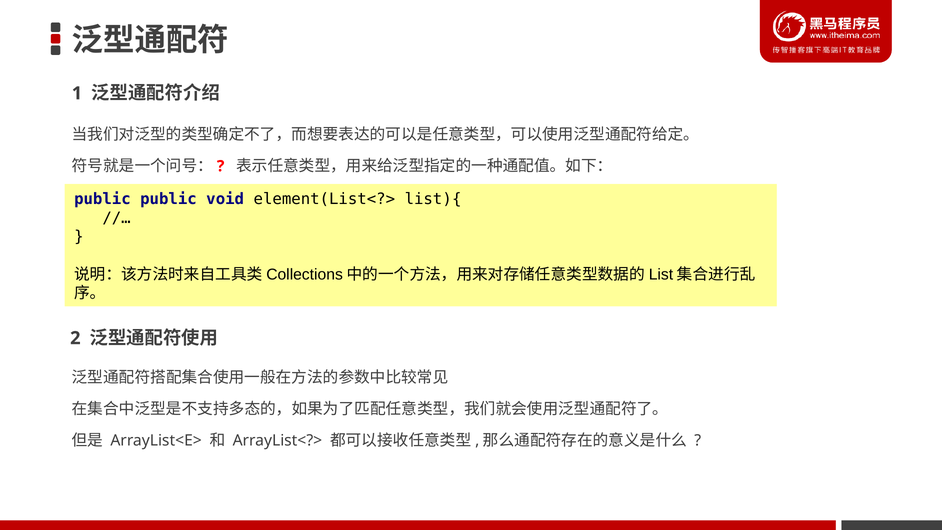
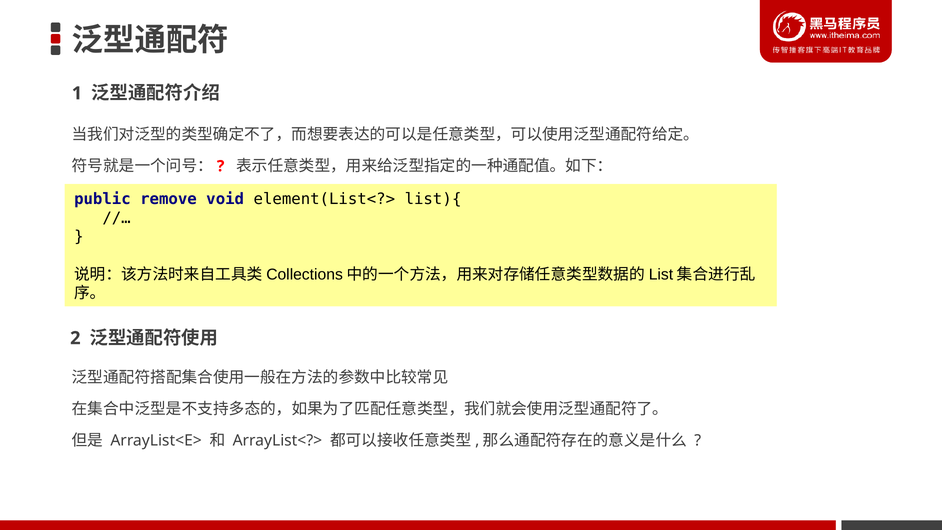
public public: public -> remove (168, 199)
